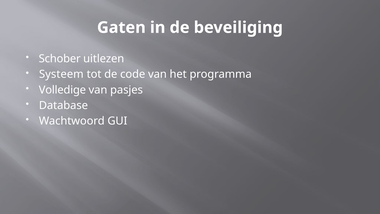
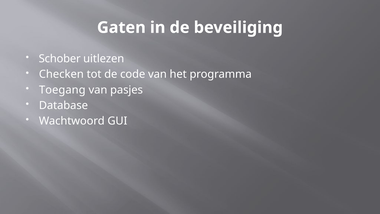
Systeem: Systeem -> Checken (61, 74)
Volledige: Volledige -> Toegang (62, 90)
